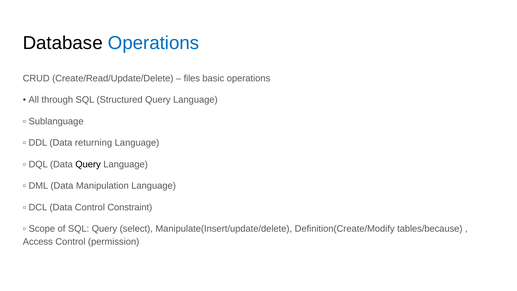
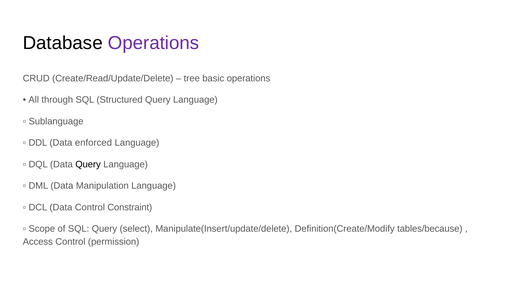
Operations colour: blue -> purple (154, 43)
files: files -> tree (192, 78)
returning: returning -> enforced (93, 143)
